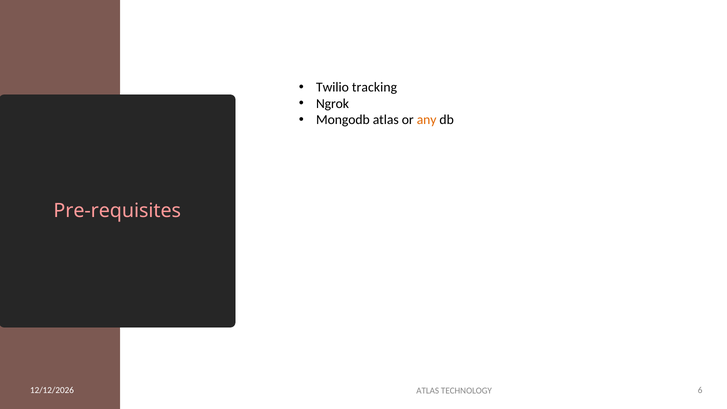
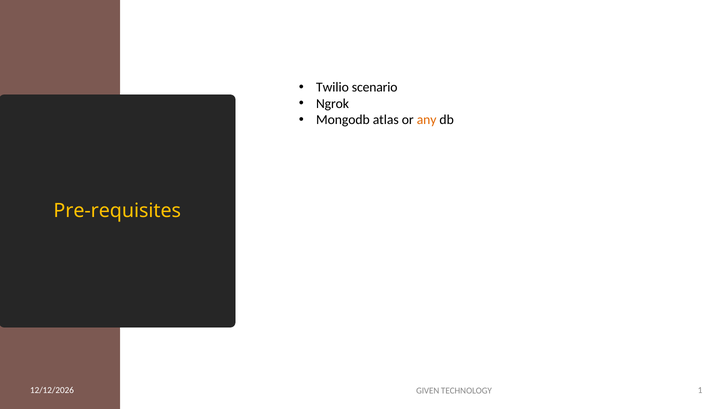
tracking: tracking -> scenario (375, 87)
Pre-requisites colour: pink -> yellow (117, 211)
ATLAS: ATLAS -> GIVEN (428, 391)
6: 6 -> 1 (700, 390)
